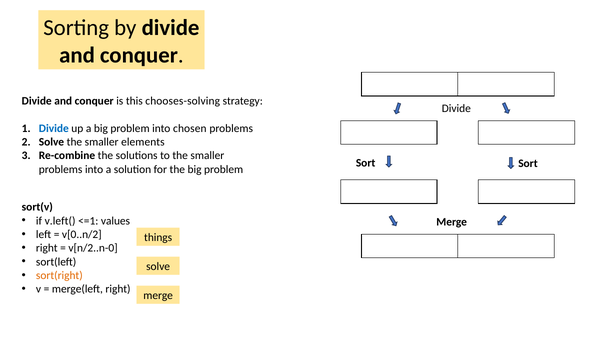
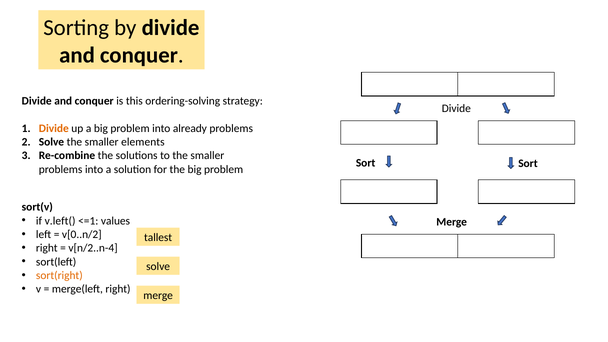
chooses-solving: chooses-solving -> ordering-solving (183, 101)
Divide colour: blue -> orange (54, 128)
chosen: chosen -> already (190, 128)
things: things -> tallest (158, 238)
v[n/2..n-0: v[n/2..n-0 -> v[n/2..n-4 (93, 248)
